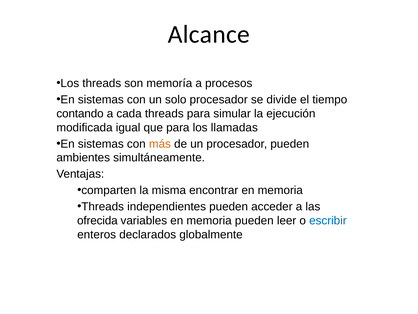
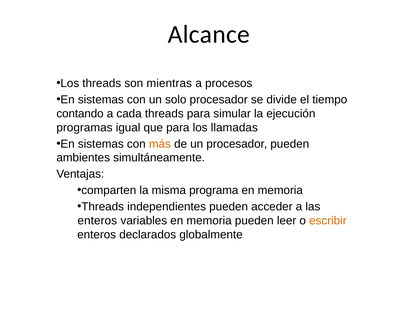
memoría: memoría -> mientras (169, 83)
modificada: modificada -> programas (84, 127)
encontrar: encontrar -> programa (214, 190)
ofrecida: ofrecida -> enteros (97, 220)
escribir colour: blue -> orange (328, 220)
